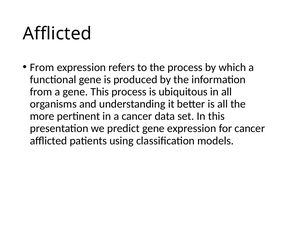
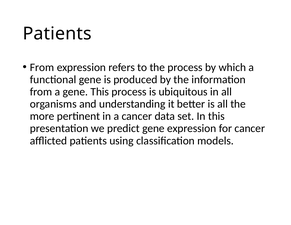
Afflicted: Afflicted -> Patients (57, 34)
